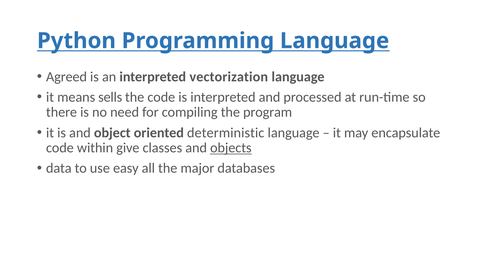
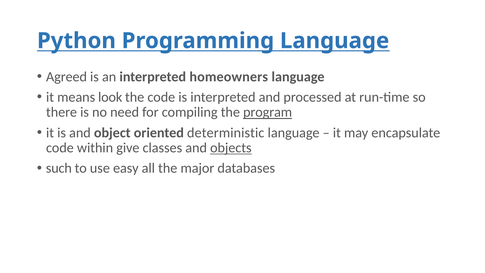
vectorization: vectorization -> homeowners (229, 77)
sells: sells -> look (110, 97)
program underline: none -> present (268, 112)
data: data -> such (59, 168)
